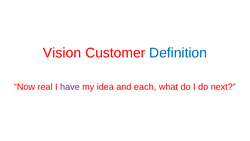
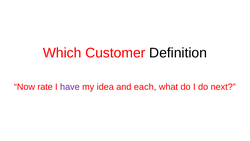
Vision: Vision -> Which (62, 53)
Definition colour: blue -> black (178, 53)
real: real -> rate (45, 87)
